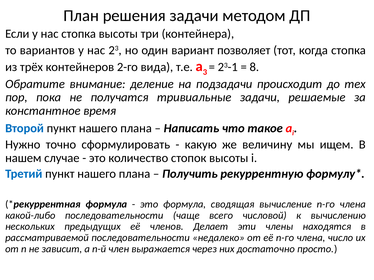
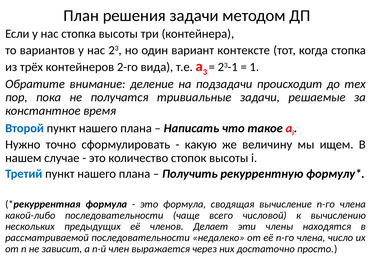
позволяет: позволяет -> контексте (244, 50)
8: 8 -> 1 (254, 67)
